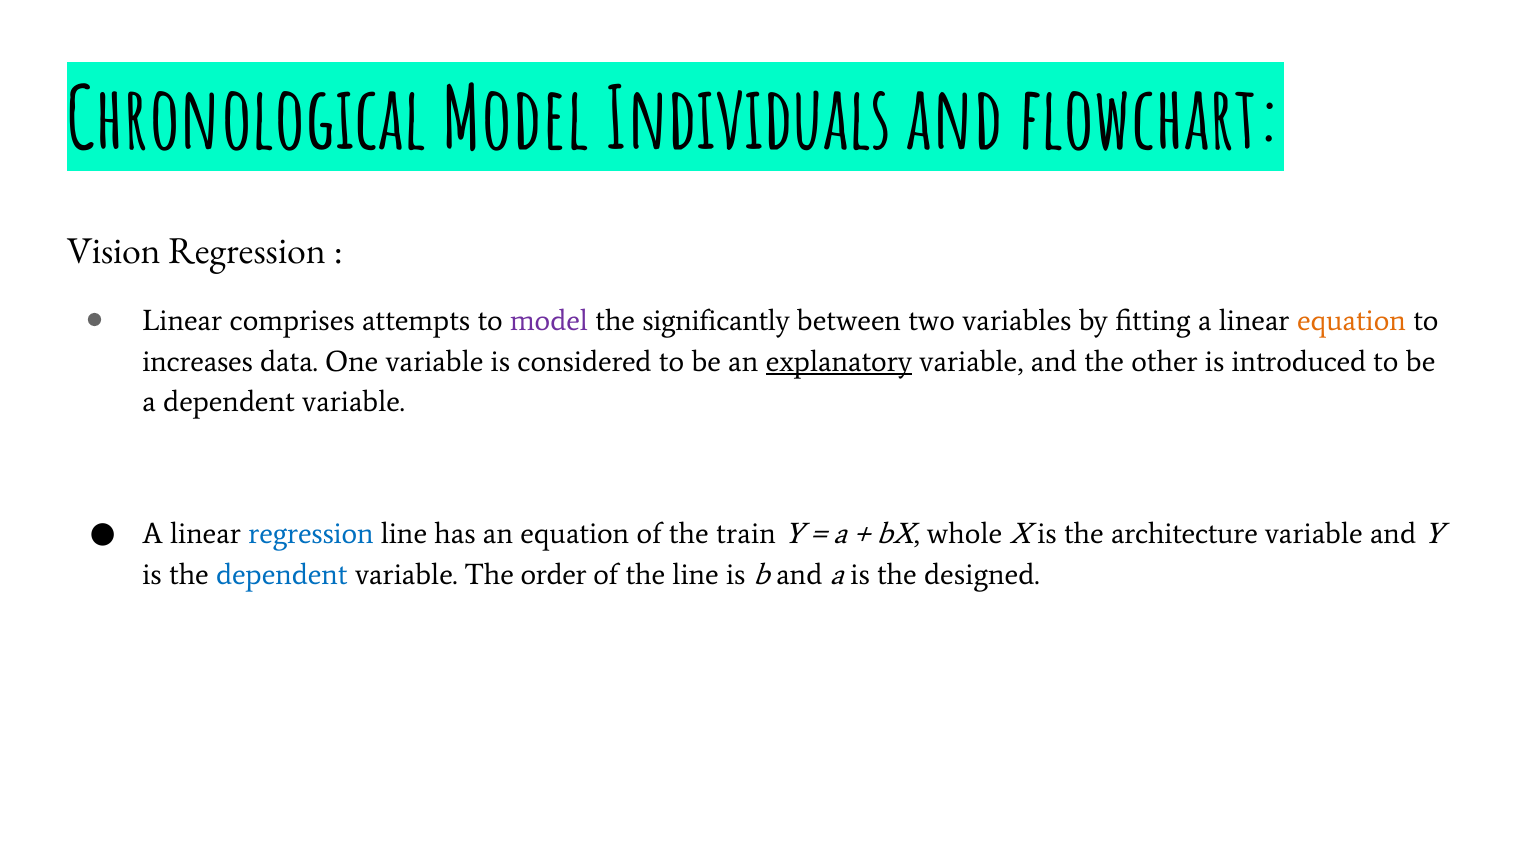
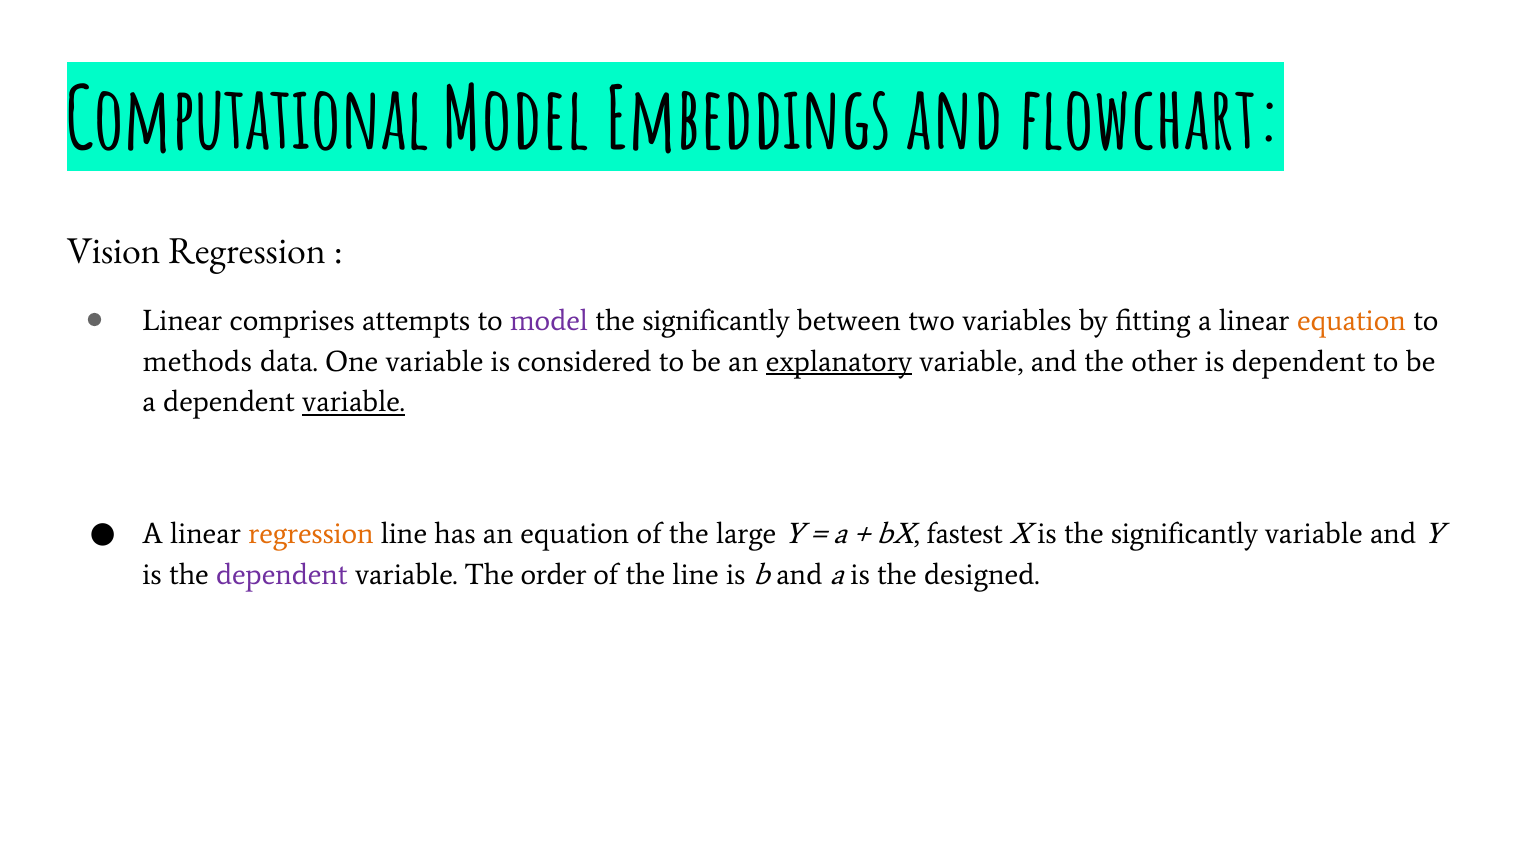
Chronological: Chronological -> Computational (247, 121)
Individuals: Individuals -> Embeddings (749, 121)
increases: increases -> methods (197, 362)
is introduced: introduced -> dependent (1299, 362)
variable underline: none -> present (353, 403)
regression colour: blue -> orange (311, 534)
train: train -> large (746, 534)
whole: whole -> fastest (965, 534)
is the architecture: architecture -> significantly (1184, 534)
dependent colour: blue -> purple (282, 575)
